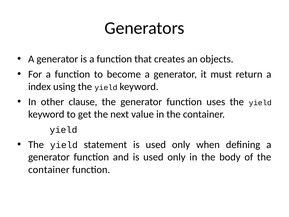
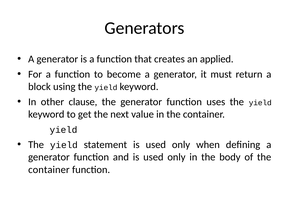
objects: objects -> applied (217, 59)
index: index -> block (39, 87)
